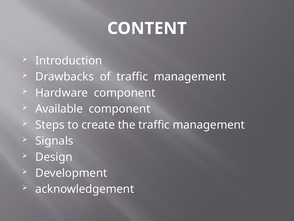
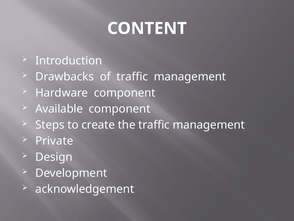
Signals: Signals -> Private (54, 141)
